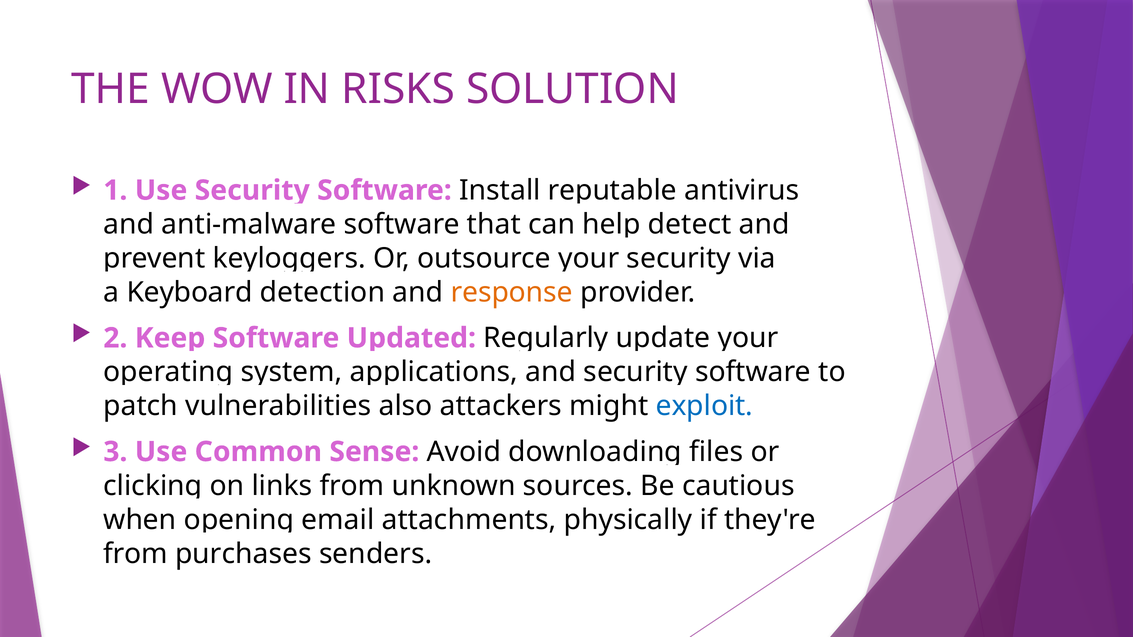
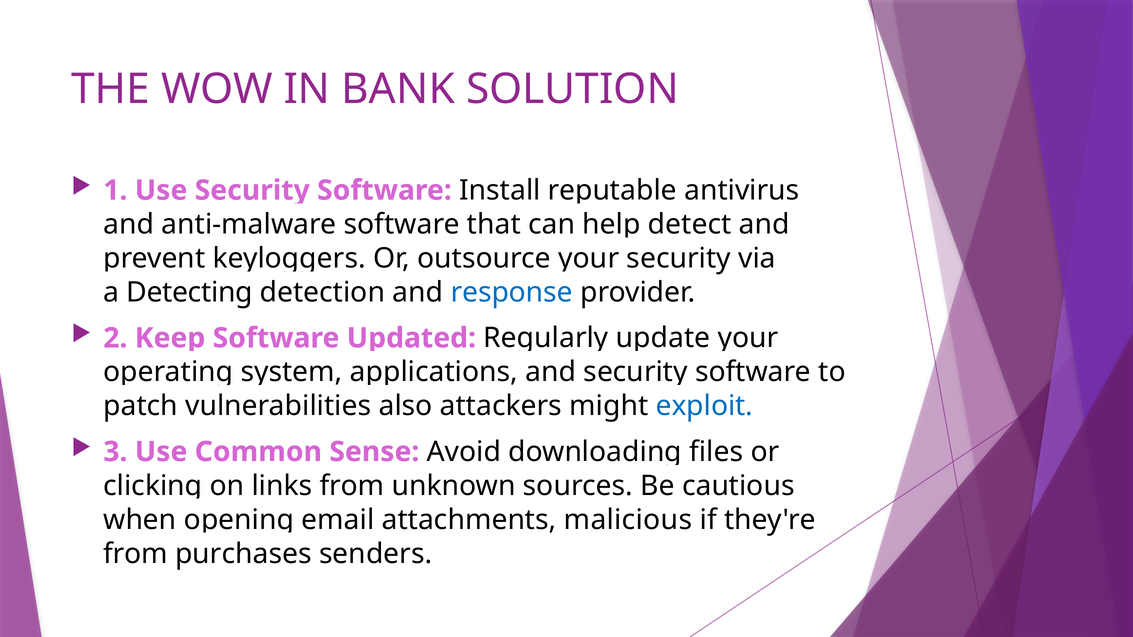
RISKS: RISKS -> BANK (398, 89)
Keyboard: Keyboard -> Detecting (190, 292)
response colour: orange -> blue (512, 292)
physically: physically -> malicious (628, 520)
